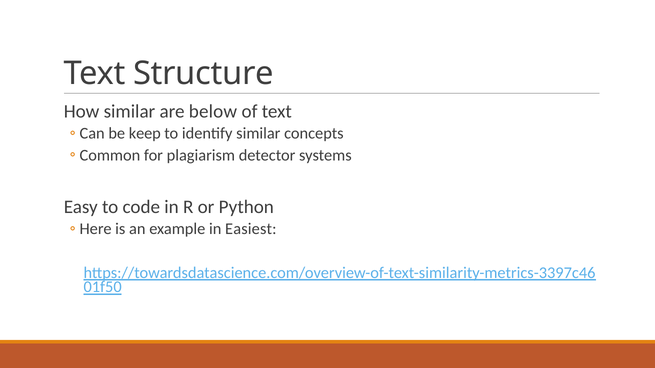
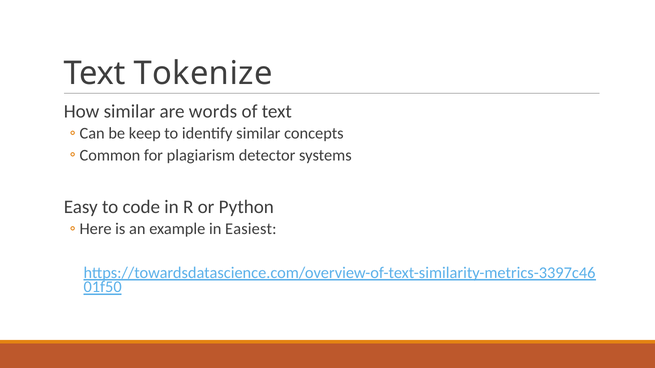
Structure: Structure -> Tokenize (203, 73)
below: below -> words (213, 112)
